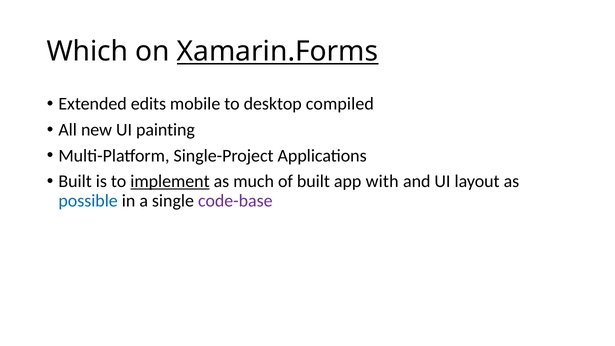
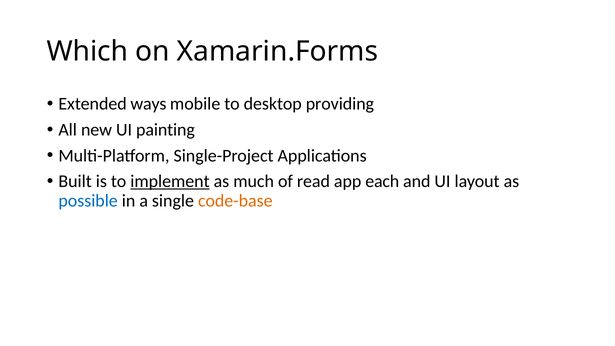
Xamarin.Forms underline: present -> none (278, 52)
edits: edits -> ways (148, 104)
compiled: compiled -> providing (340, 104)
of built: built -> read (313, 181)
with: with -> each (382, 181)
code-base colour: purple -> orange (235, 201)
